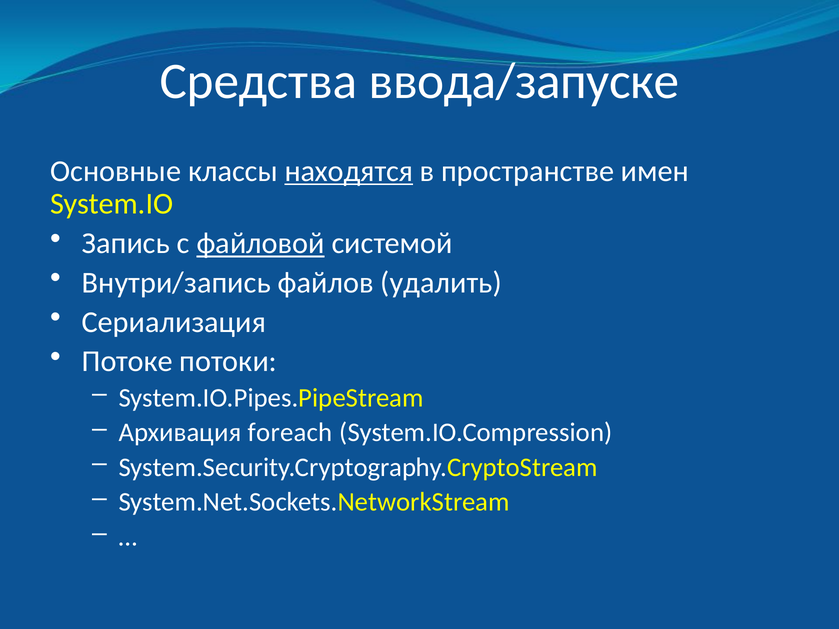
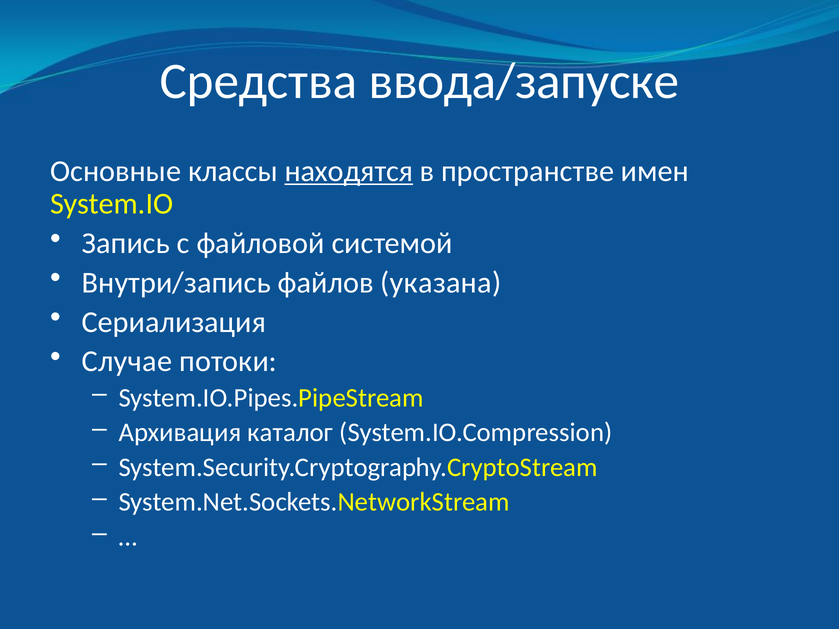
файловой underline: present -> none (261, 243)
удалить: удалить -> указана (441, 283)
Потоке: Потоке -> Случае (127, 362)
foreach: foreach -> каталог (290, 433)
